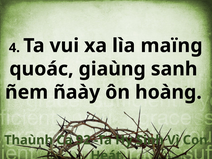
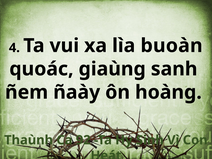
maïng: maïng -> buoàn (172, 46)
